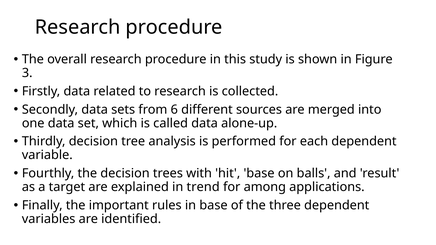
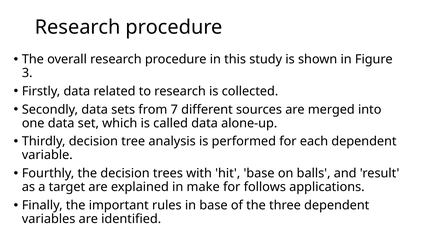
6: 6 -> 7 (174, 110)
trend: trend -> make (203, 187)
among: among -> follows (265, 187)
